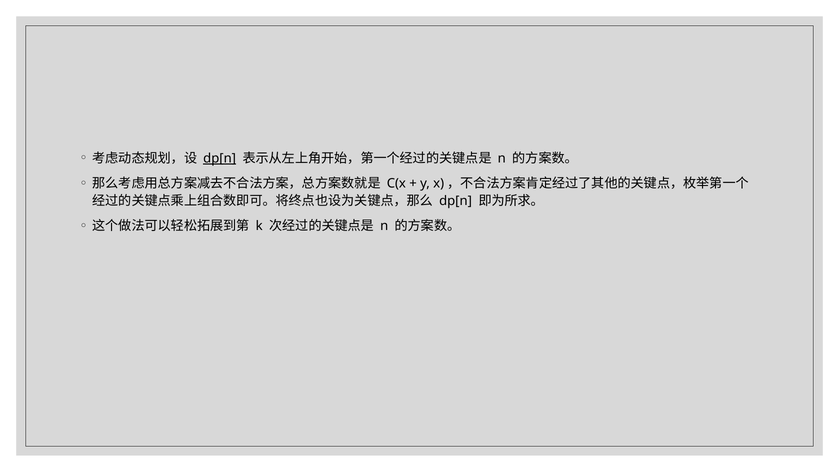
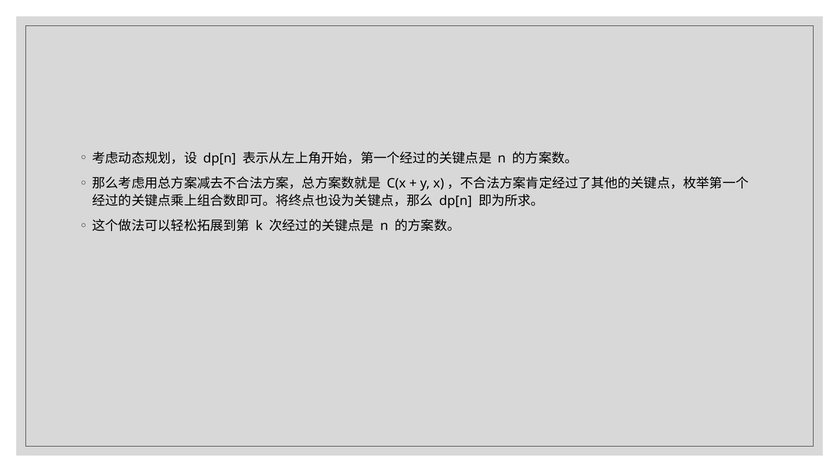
dp[n underline: present -> none (220, 158)
